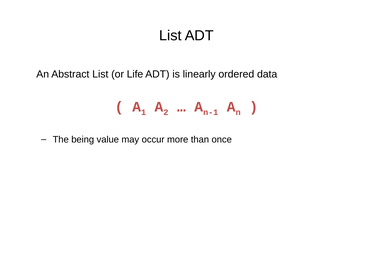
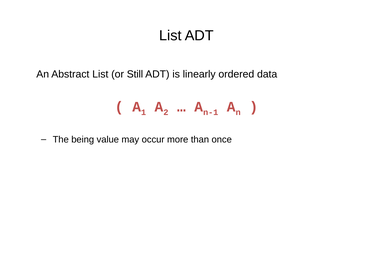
Life: Life -> Still (135, 74)
